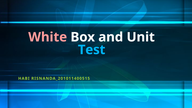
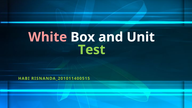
Test colour: light blue -> light green (92, 50)
